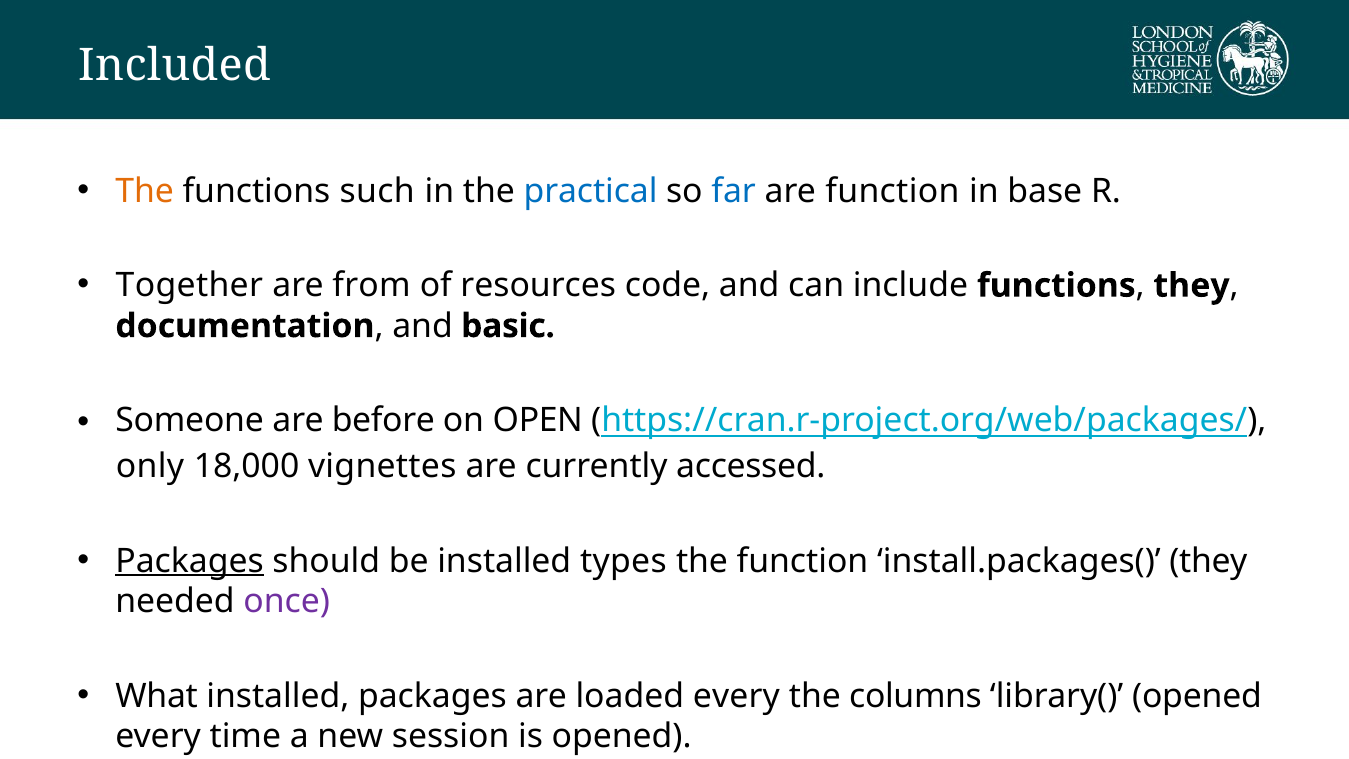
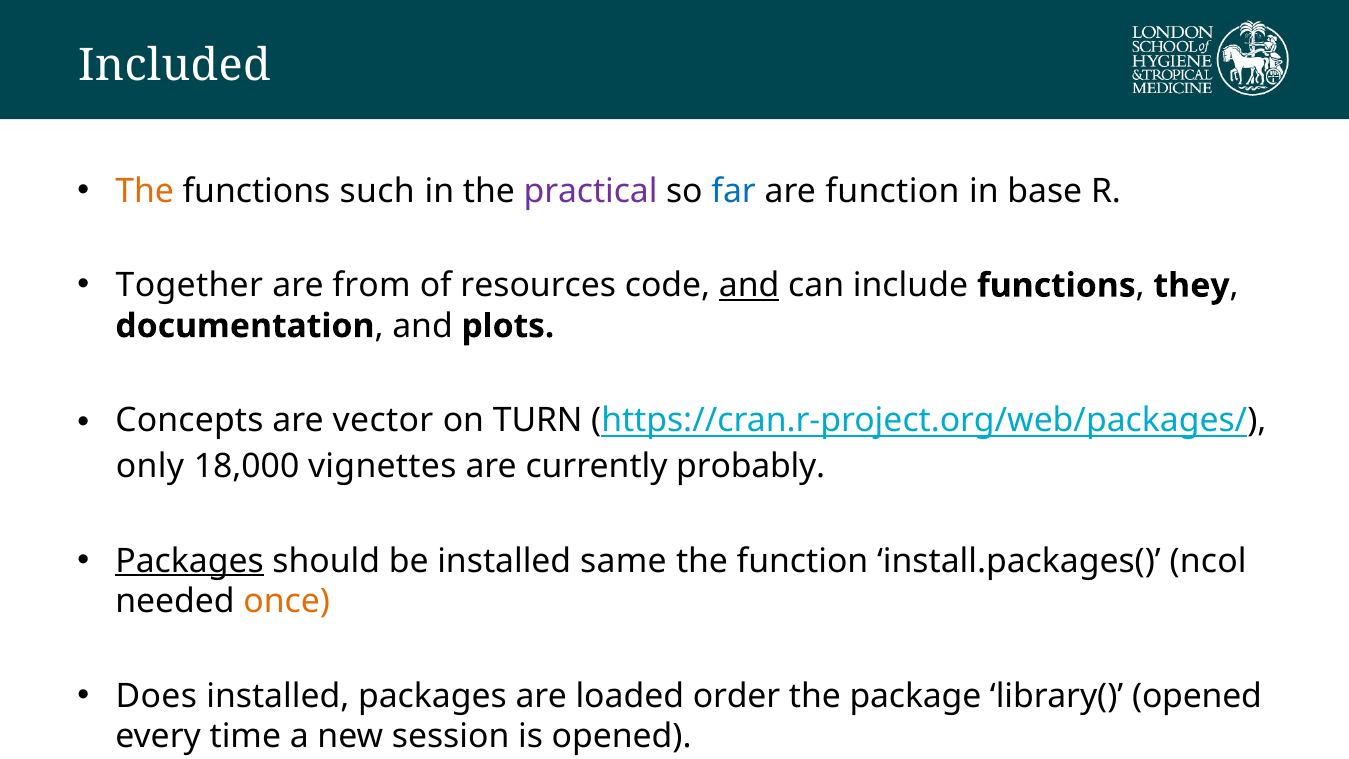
practical colour: blue -> purple (591, 191)
and underline: none -> present (749, 285)
basic: basic -> plots (508, 326)
Someone: Someone -> Concepts (189, 420)
before: before -> vector (383, 420)
OPEN: OPEN -> TURN (538, 420)
accessed: accessed -> probably (751, 466)
types: types -> same (623, 561)
install.packages( they: they -> ncol (1208, 561)
once colour: purple -> orange (287, 601)
What: What -> Does (156, 696)
loaded every: every -> order (737, 696)
columns: columns -> package (915, 696)
